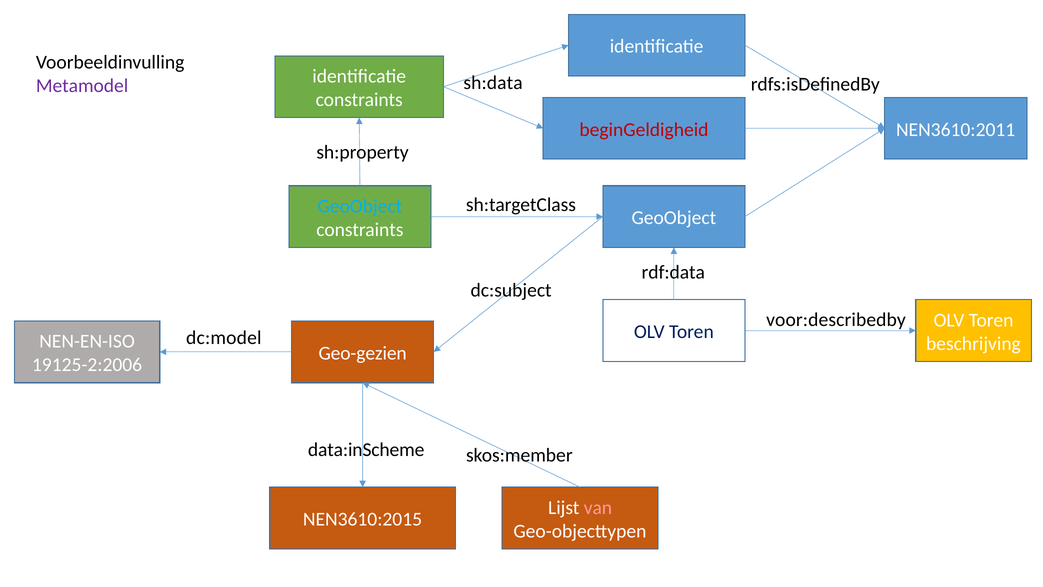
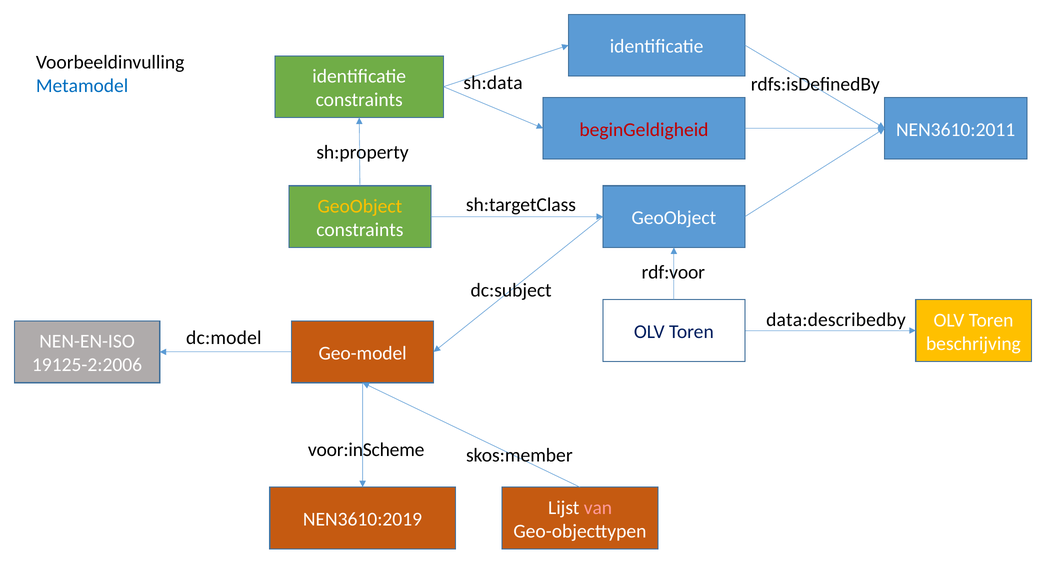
Metamodel colour: purple -> blue (82, 86)
GeoObject colour: light blue -> yellow (360, 206)
rdf:data: rdf:data -> rdf:voor (673, 272)
voor:describedby: voor:describedby -> data:describedby (836, 320)
Geo-gezien: Geo-gezien -> Geo-model (363, 353)
data:inScheme: data:inScheme -> voor:inScheme (366, 450)
NEN3610:2015: NEN3610:2015 -> NEN3610:2019 (362, 519)
